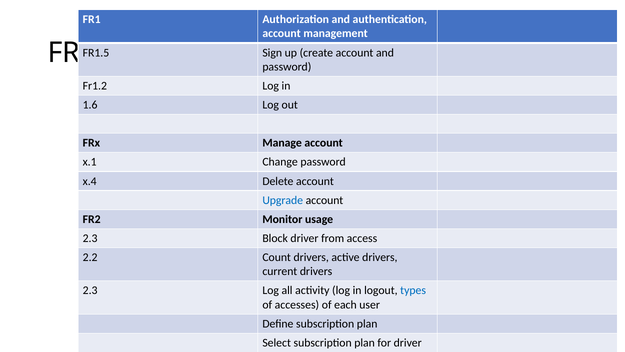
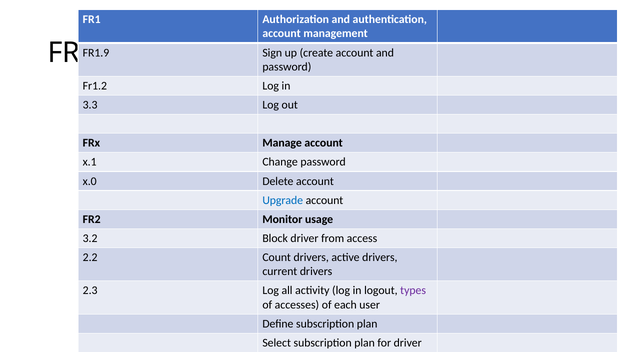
FR1.5: FR1.5 -> FR1.9 (96, 53)
1.6: 1.6 -> 3.3 (90, 105)
x.4: x.4 -> x.0 (90, 181)
2.3: 2.3 -> 3.2 (90, 238)
types colour: blue -> purple (413, 290)
